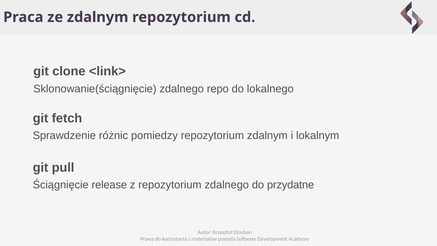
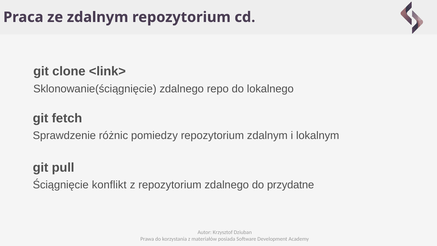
release: release -> konflikt (109, 185)
